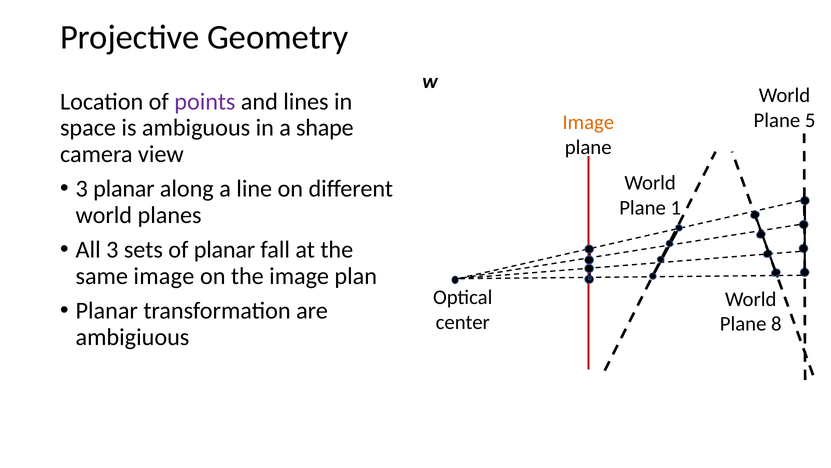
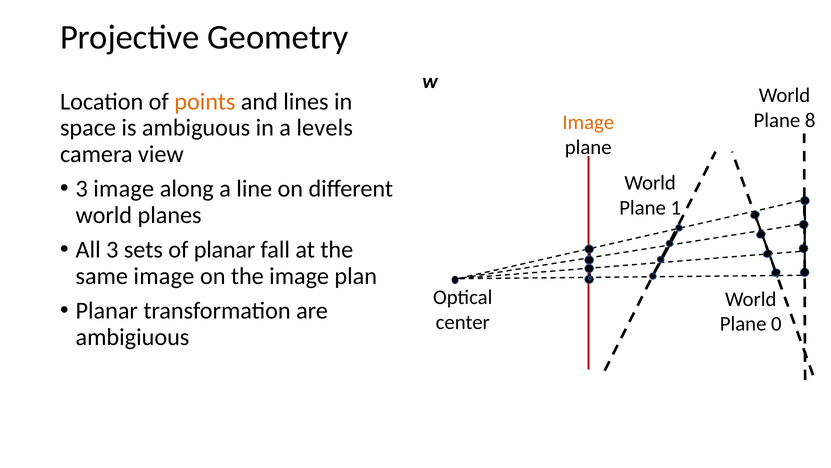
points colour: purple -> orange (205, 102)
5: 5 -> 8 (810, 120)
shape: shape -> levels (325, 128)
3 planar: planar -> image (124, 189)
8: 8 -> 0 (776, 324)
